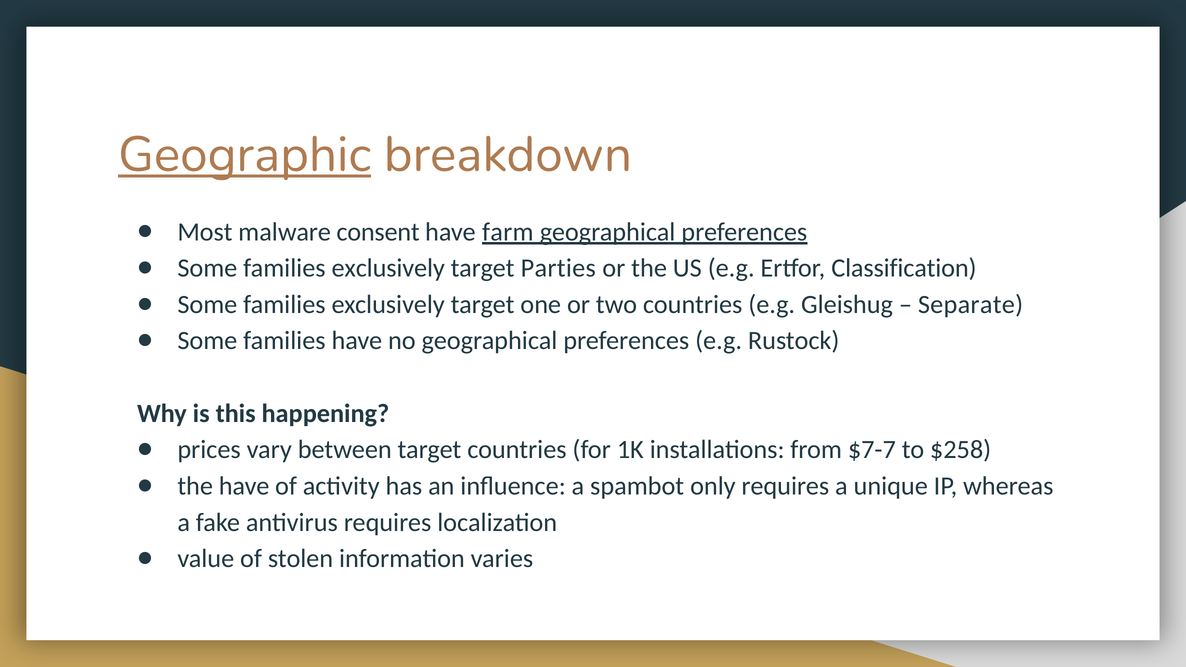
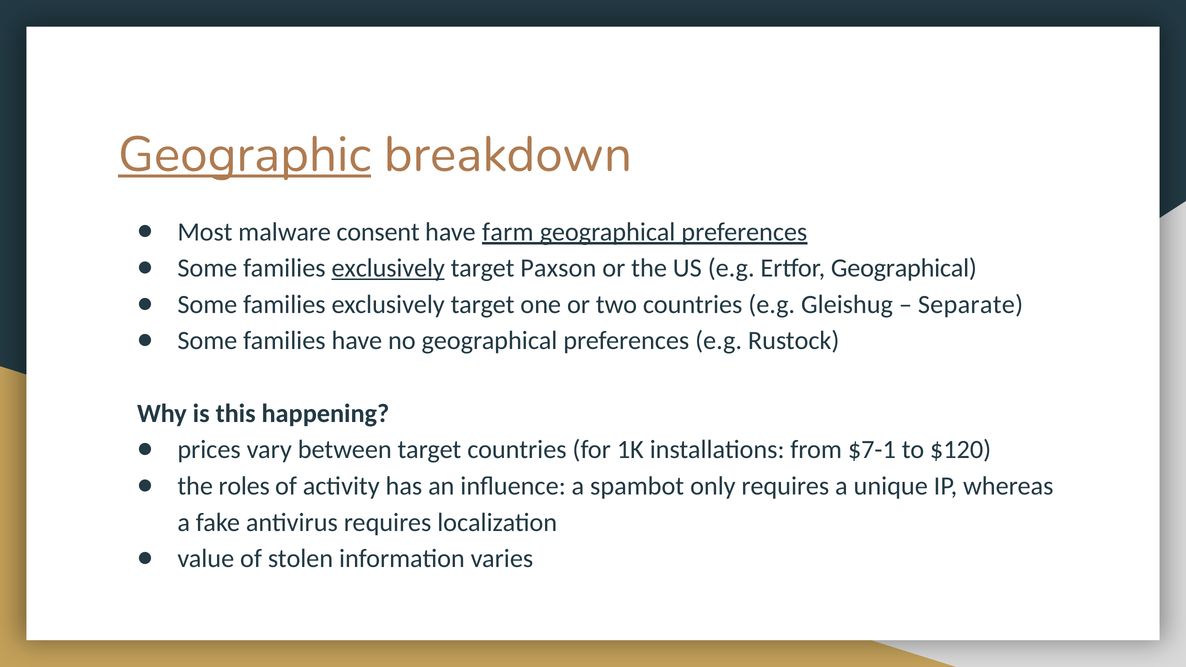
exclusively underline: none -> present (388, 268)
Parties: Parties -> Paxson (558, 268)
Ertfor Classification: Classification -> Geographical (904, 268)
$7-7: $7-7 -> $7-1 (872, 450)
$258: $258 -> $120 (961, 450)
the have: have -> roles (244, 486)
